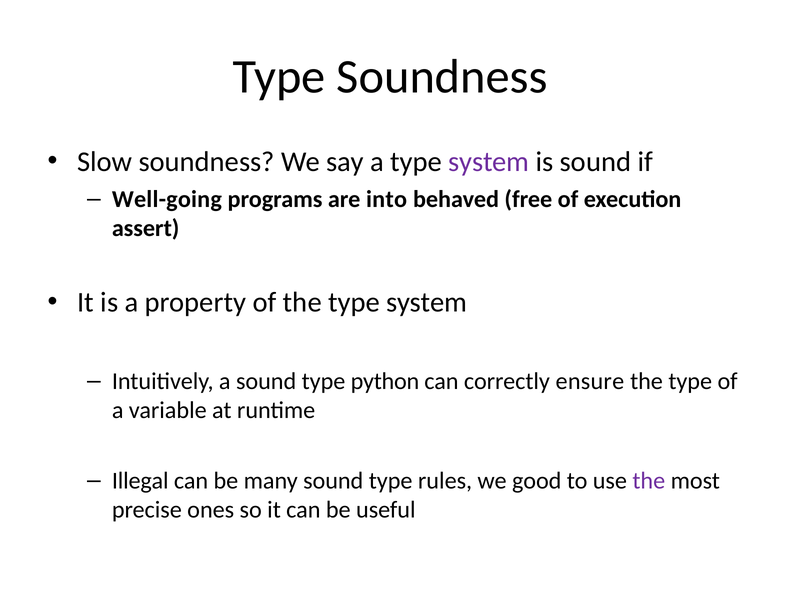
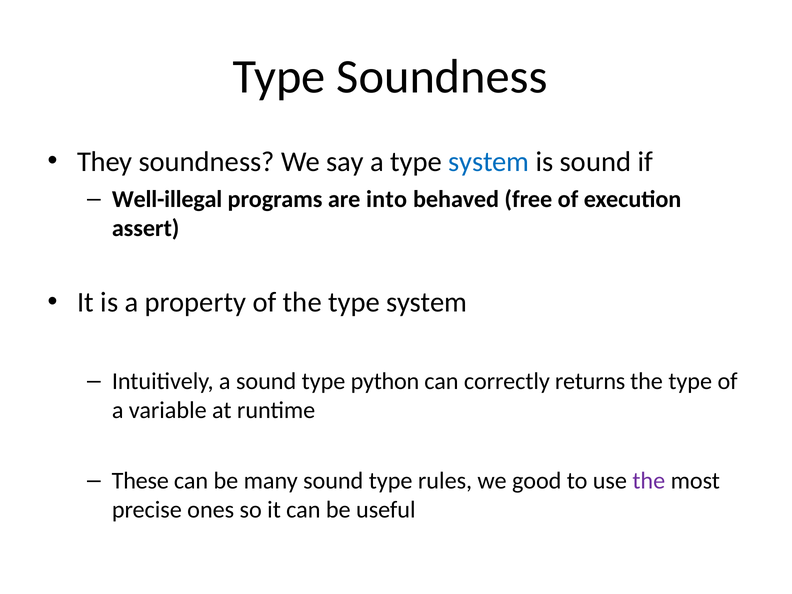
Slow: Slow -> They (105, 162)
system colour: purple -> blue (489, 162)
Well-going: Well-going -> Well-illegal (167, 199)
ensure: ensure -> returns (590, 381)
Illegal: Illegal -> These (140, 481)
